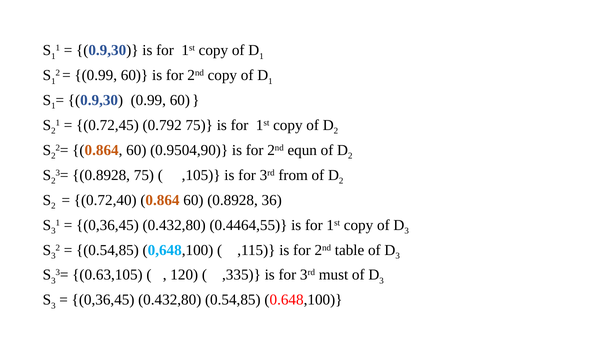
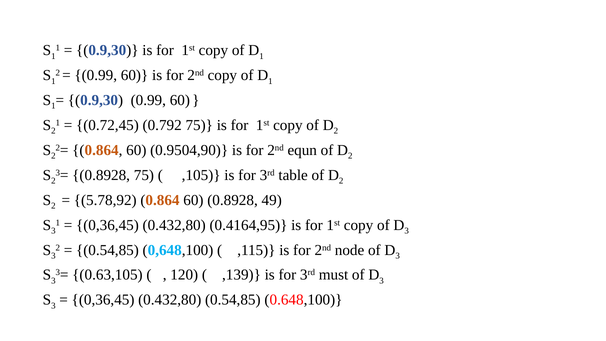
from: from -> table (293, 175)
0.72,40: 0.72,40 -> 5.78,92 (105, 200)
36: 36 -> 49 (272, 200)
0.4464,55: 0.4464,55 -> 0.4164,95 (248, 225)
table: table -> node (350, 250)
,335: ,335 -> ,139 (241, 275)
